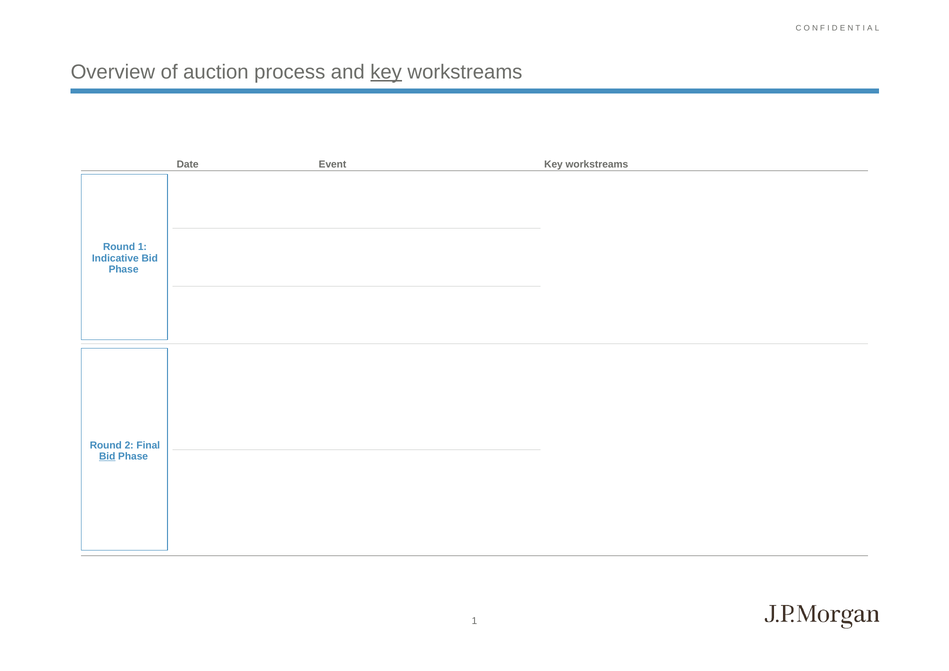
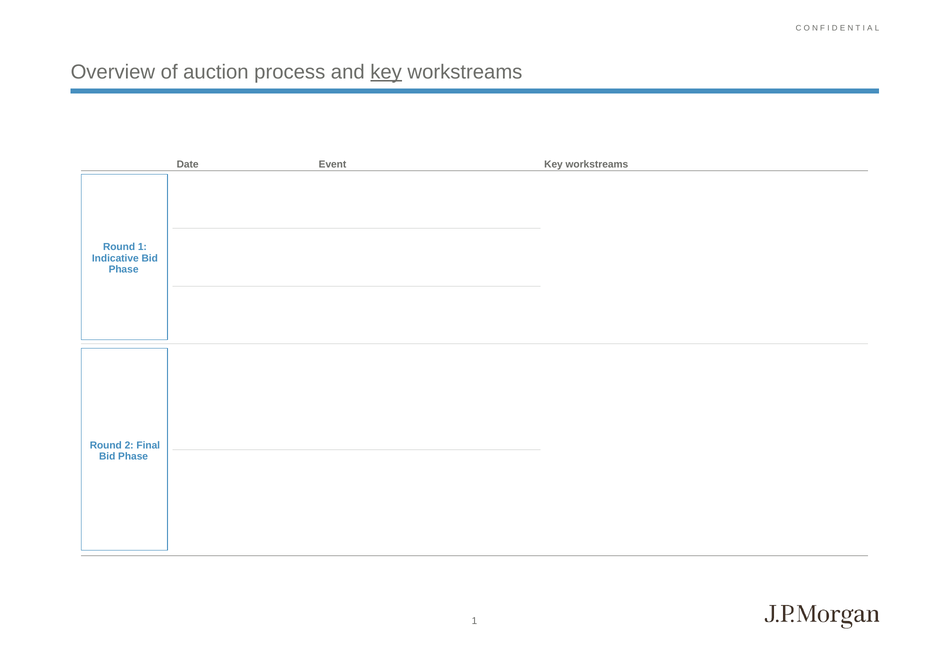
Bid underline: present -> none (107, 457)
